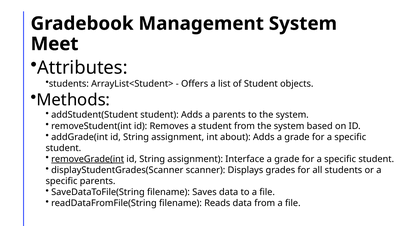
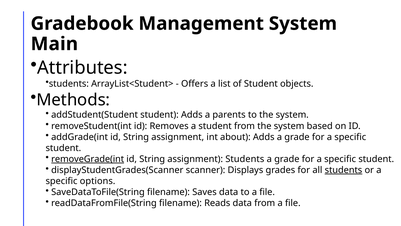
Meet: Meet -> Main (54, 44)
assignment Interface: Interface -> Students (245, 159)
students underline: none -> present (343, 170)
specific parents: parents -> options (98, 181)
